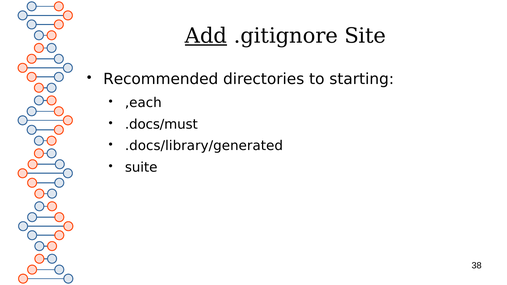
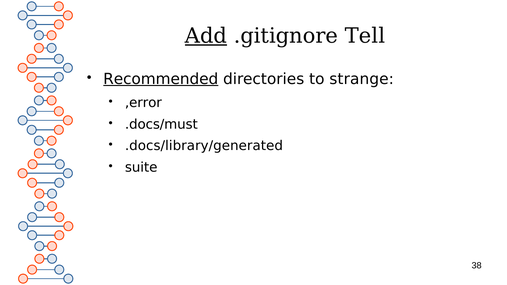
Site: Site -> Tell (365, 36)
Recommended underline: none -> present (161, 79)
starting: starting -> strange (362, 79)
,each: ,each -> ,error (143, 103)
